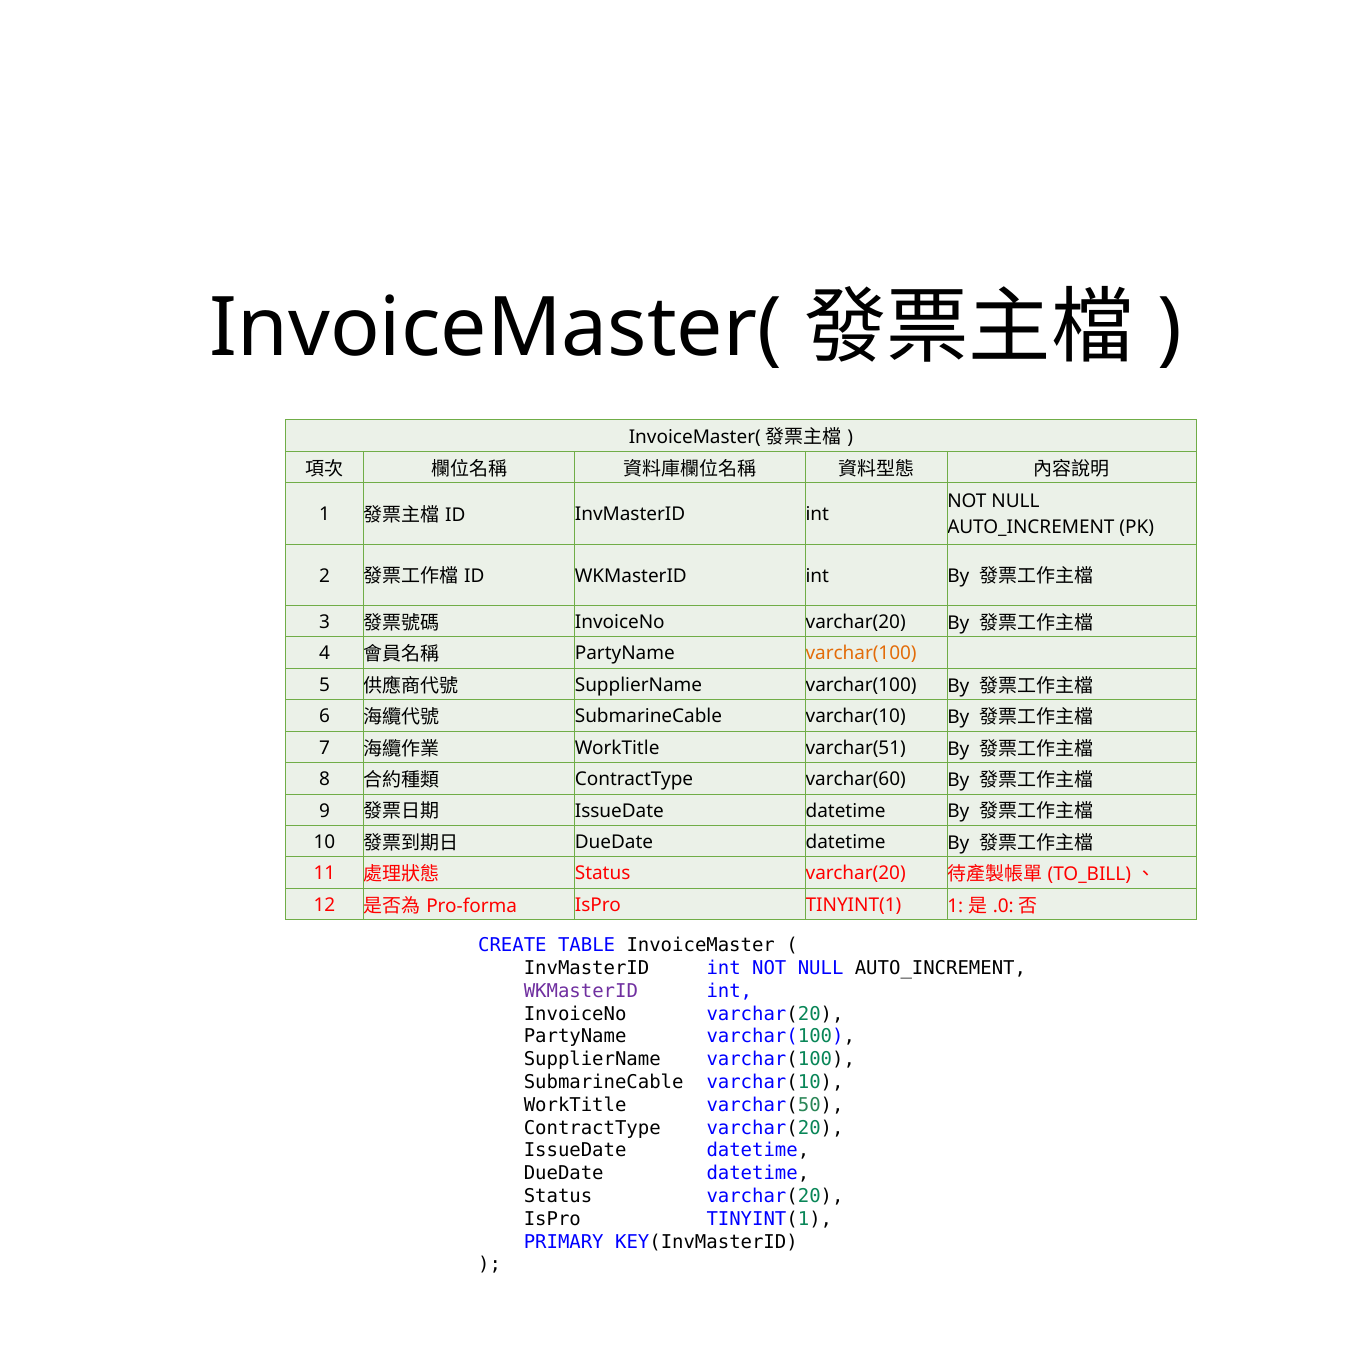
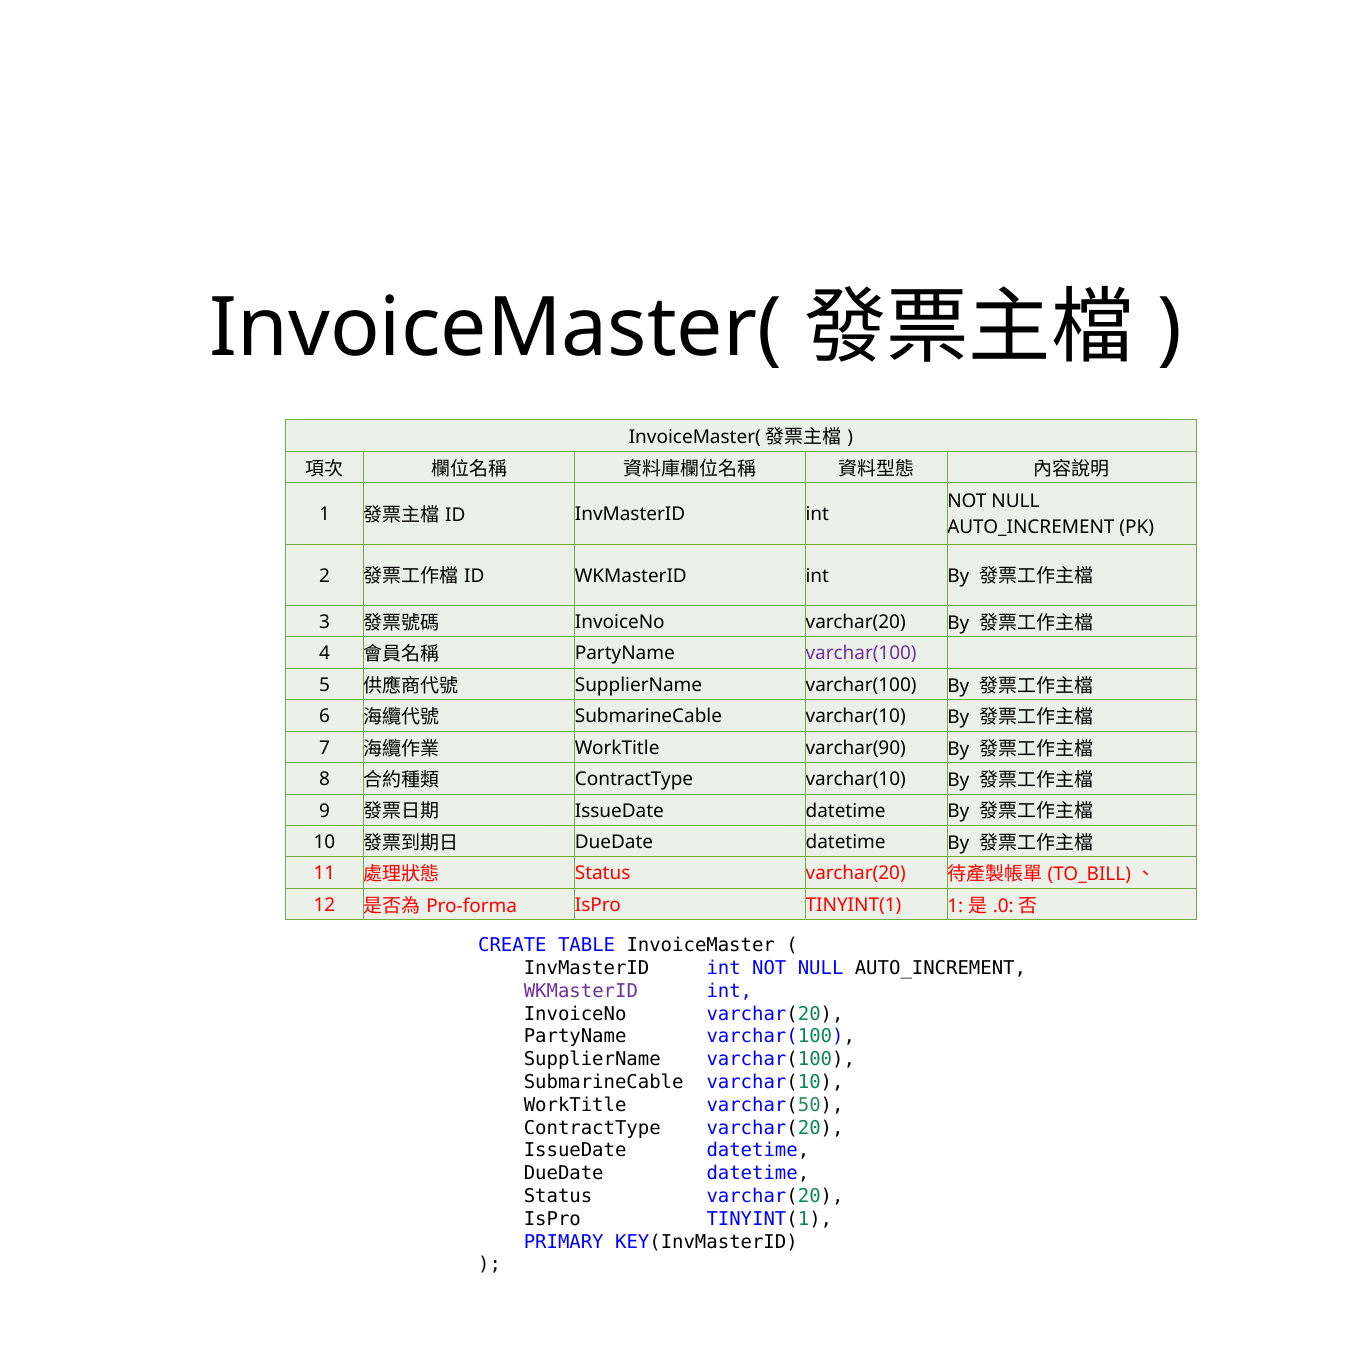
varchar(100 colour: orange -> purple (861, 654)
varchar(51: varchar(51 -> varchar(90 (856, 748)
ContractType varchar(60: varchar(60 -> varchar(10 (856, 779)
